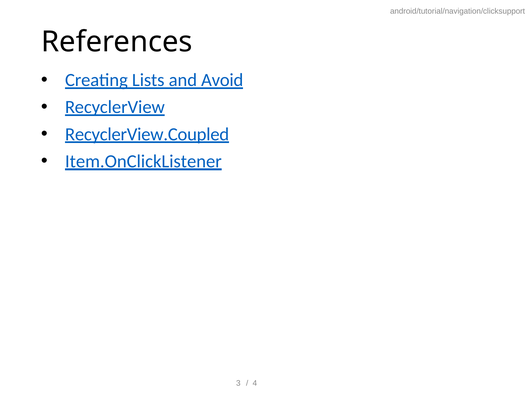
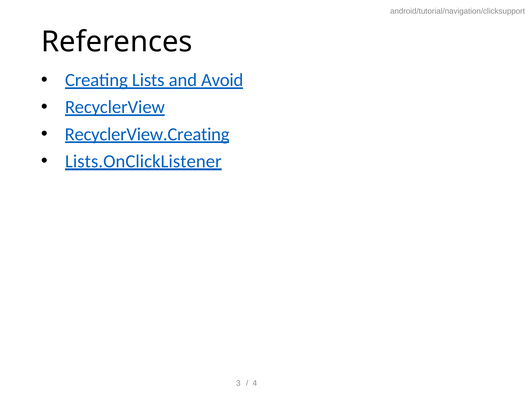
RecyclerView.Coupled: RecyclerView.Coupled -> RecyclerView.Creating (147, 134)
Item.OnClickListener: Item.OnClickListener -> Lists.OnClickListener (143, 161)
